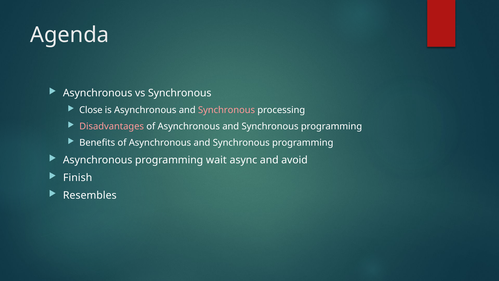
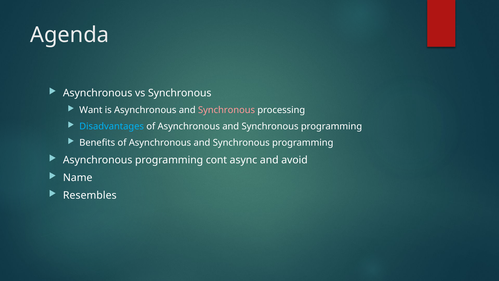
Close: Close -> Want (91, 110)
Disadvantages colour: pink -> light blue (112, 126)
wait: wait -> cont (216, 160)
Finish: Finish -> Name (78, 178)
